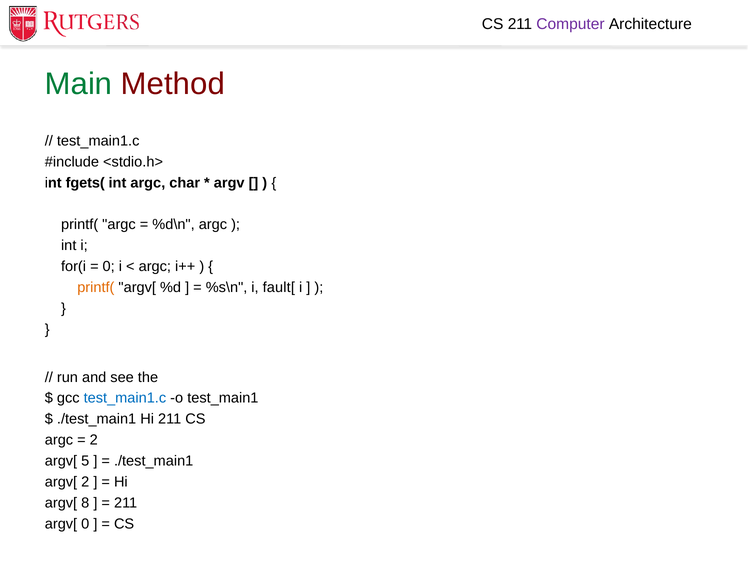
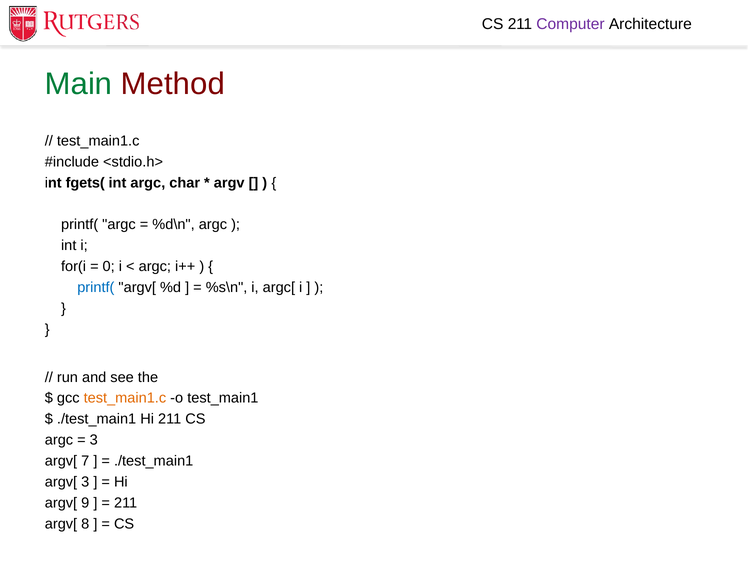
printf( colour: orange -> blue (96, 288)
fault[: fault[ -> argc[ (279, 288)
test_main1.c colour: blue -> orange (125, 398)
2: 2 -> 3 (94, 440)
5: 5 -> 7 (85, 461)
argv[ 2: 2 -> 3 (85, 482)
8: 8 -> 9 (85, 503)
argv[ 0: 0 -> 8 (85, 524)
